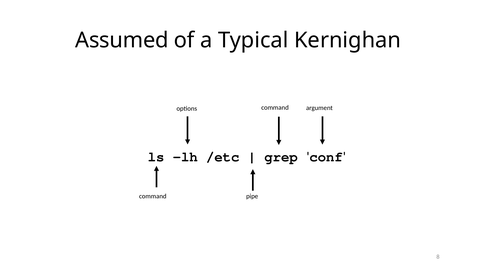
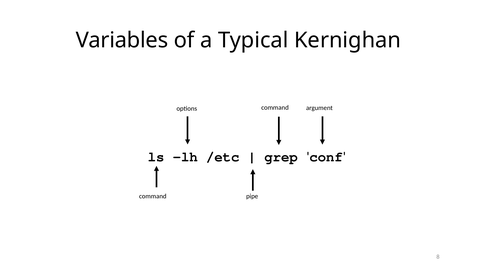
Assumed: Assumed -> Variables (122, 40)
